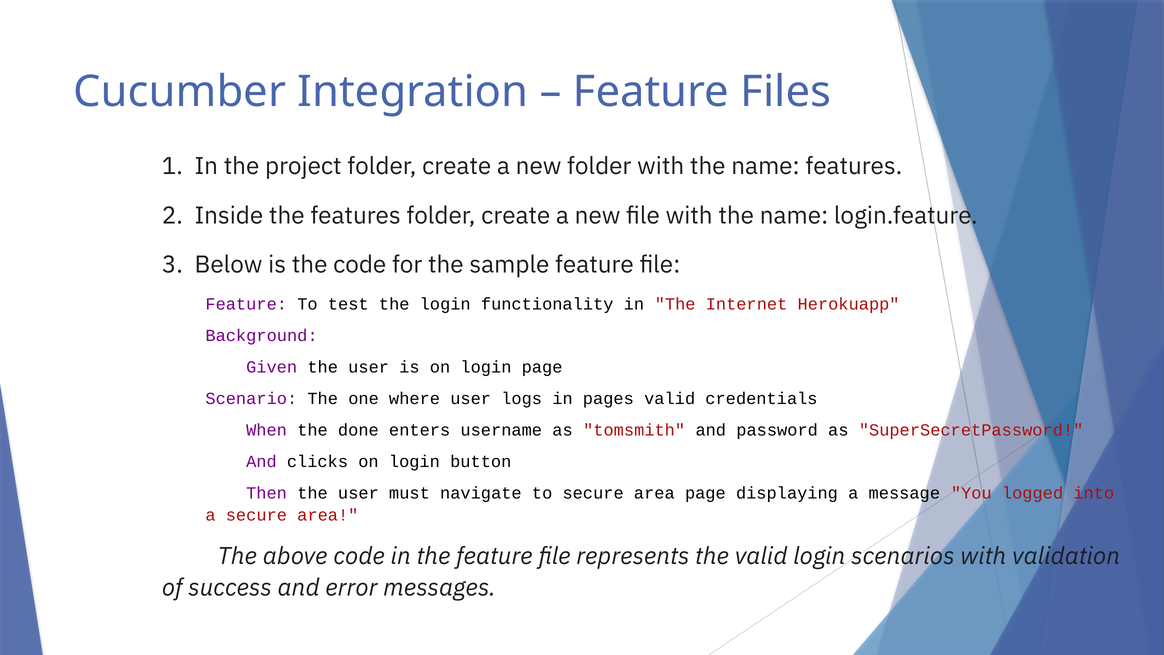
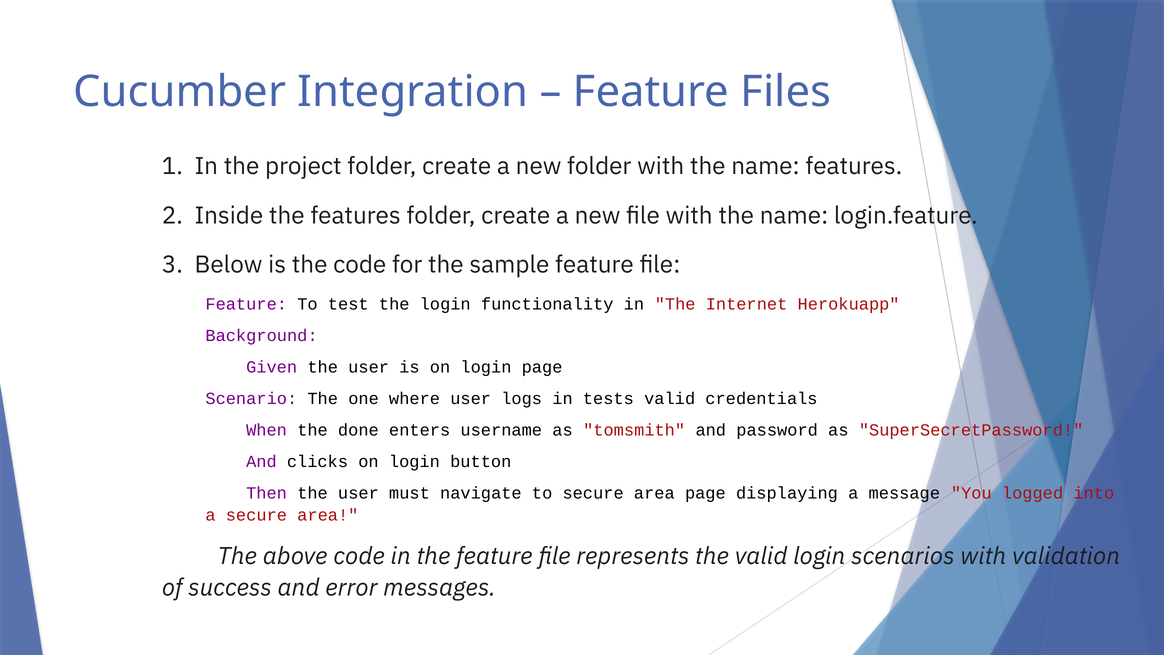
pages: pages -> tests (608, 398)
